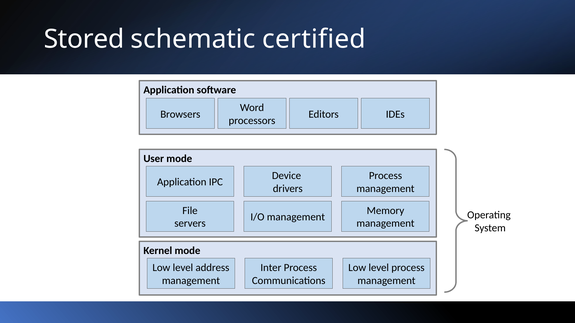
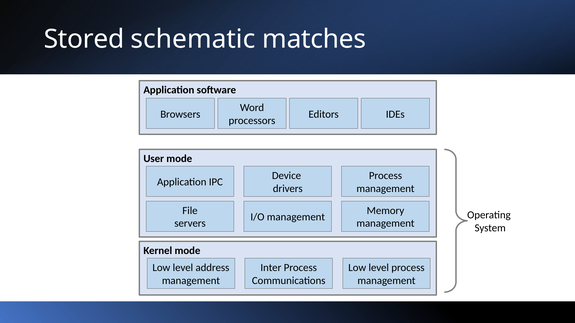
certified: certified -> matches (314, 39)
